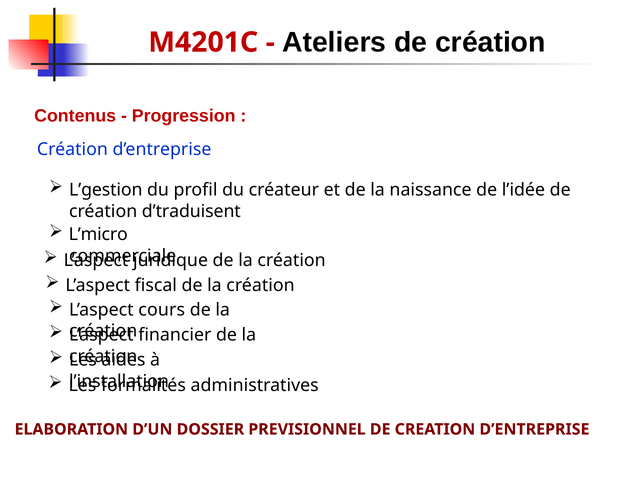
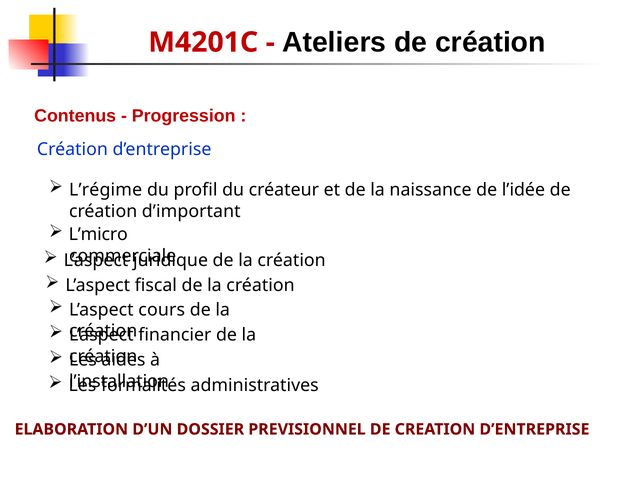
L’gestion: L’gestion -> L’régime (106, 190)
d’traduisent: d’traduisent -> d’important (191, 211)
